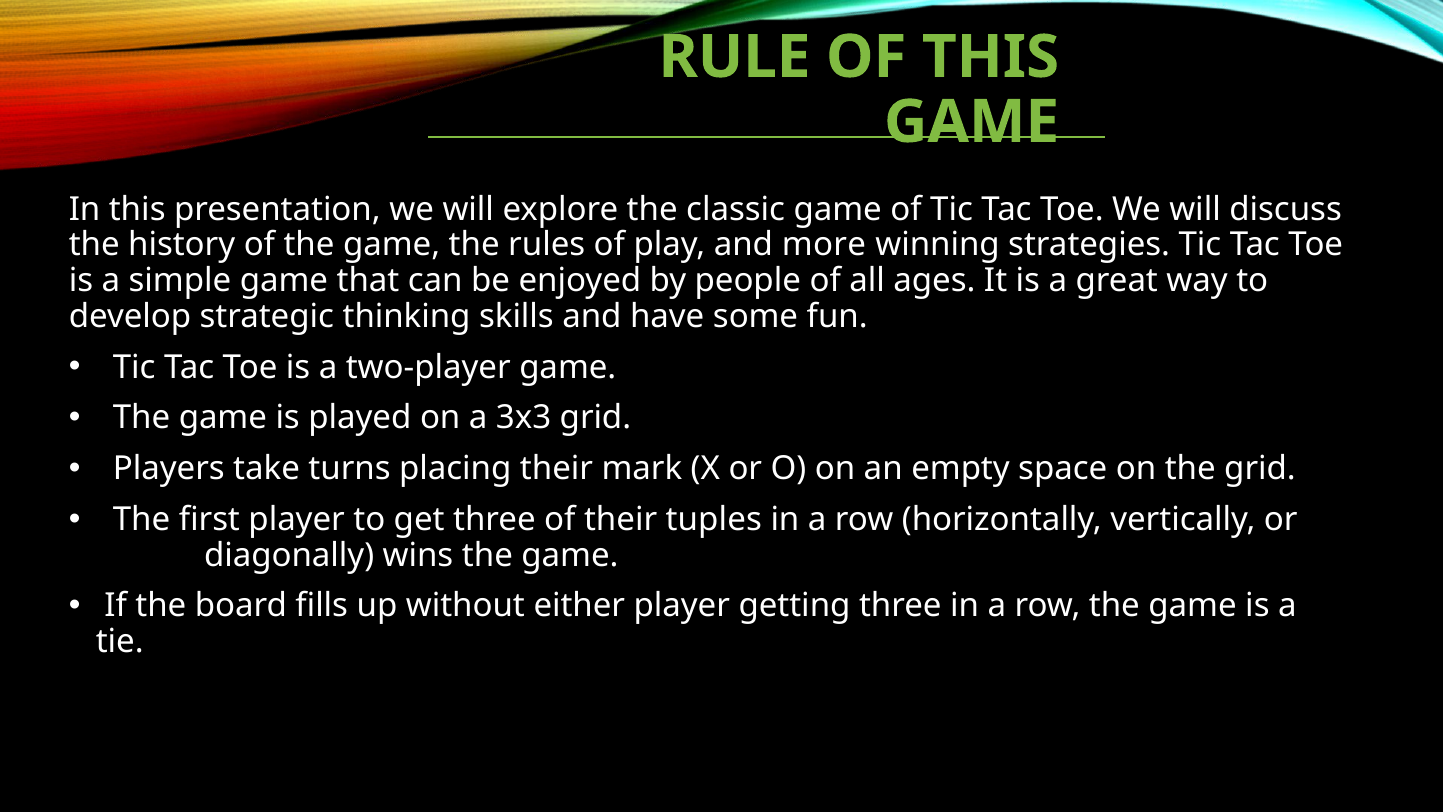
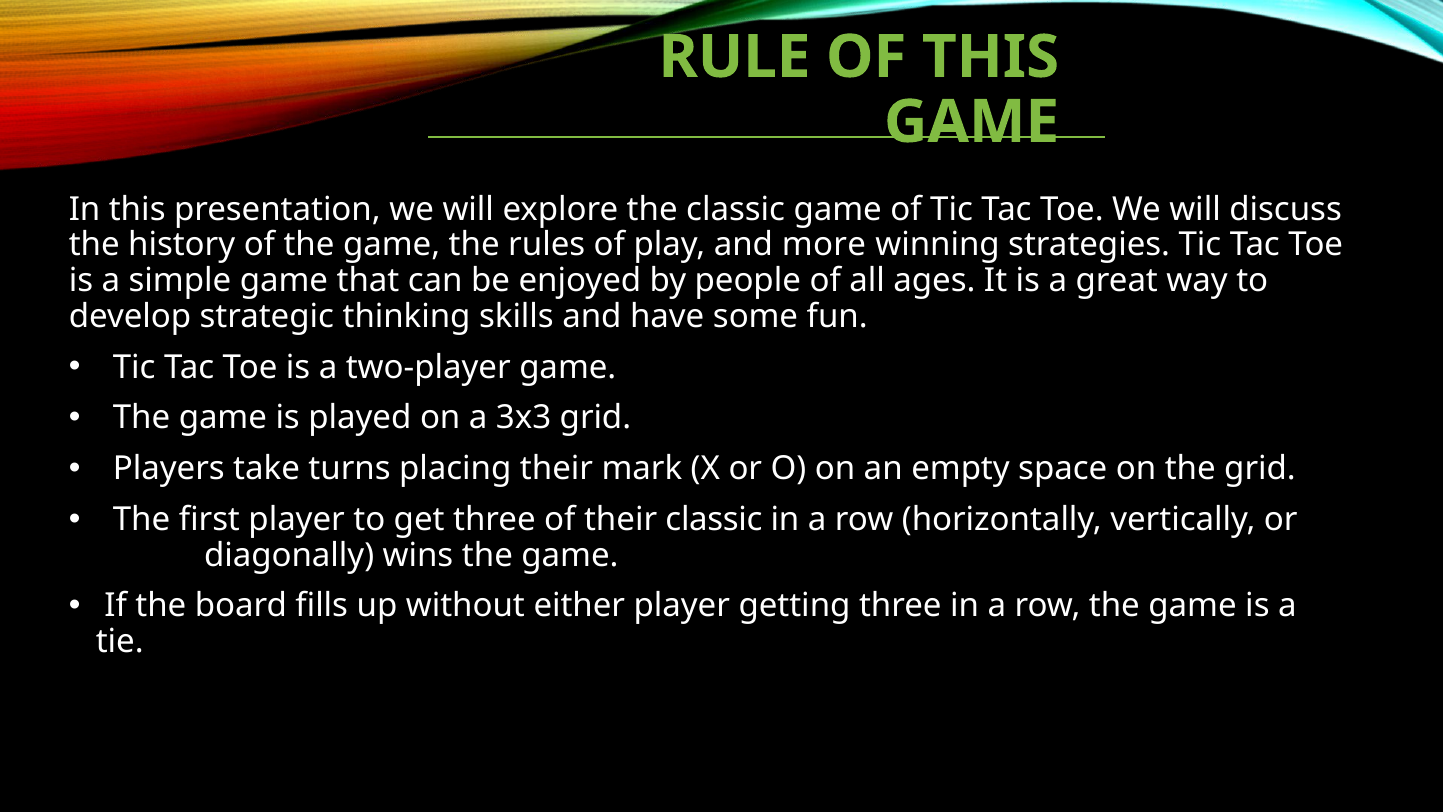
their tuples: tuples -> classic (714, 519)
